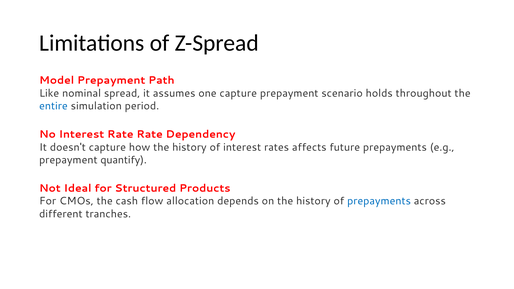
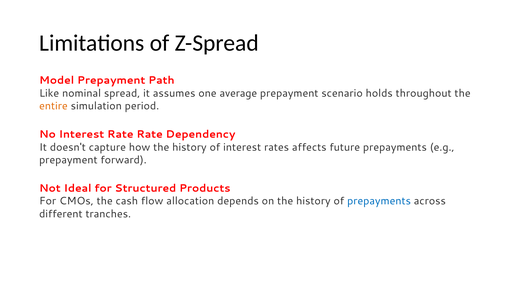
one capture: capture -> average (238, 93)
entire colour: blue -> orange (53, 106)
quantify: quantify -> forward (124, 160)
